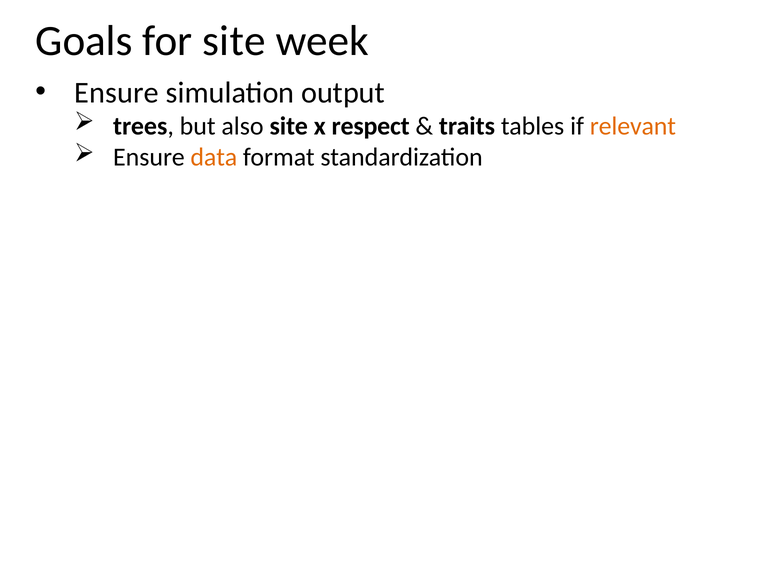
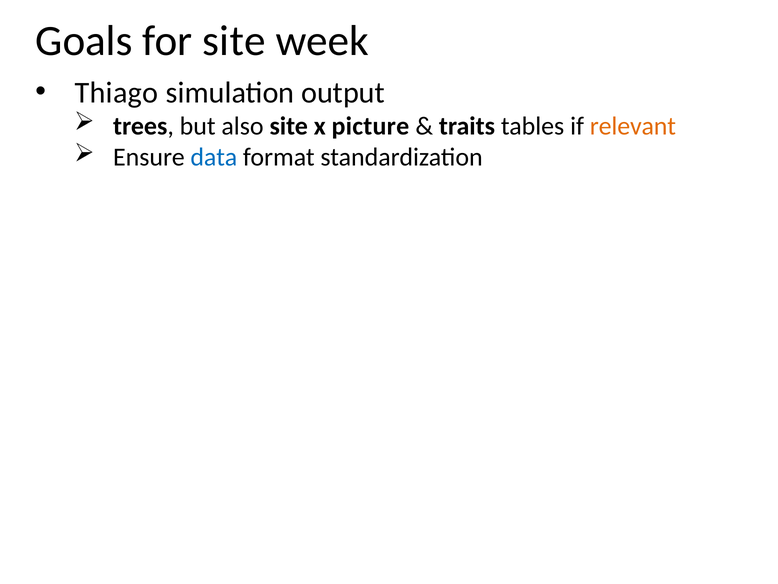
Ensure: Ensure -> Thiago (116, 93)
respect: respect -> picture (370, 126)
data colour: orange -> blue (214, 157)
